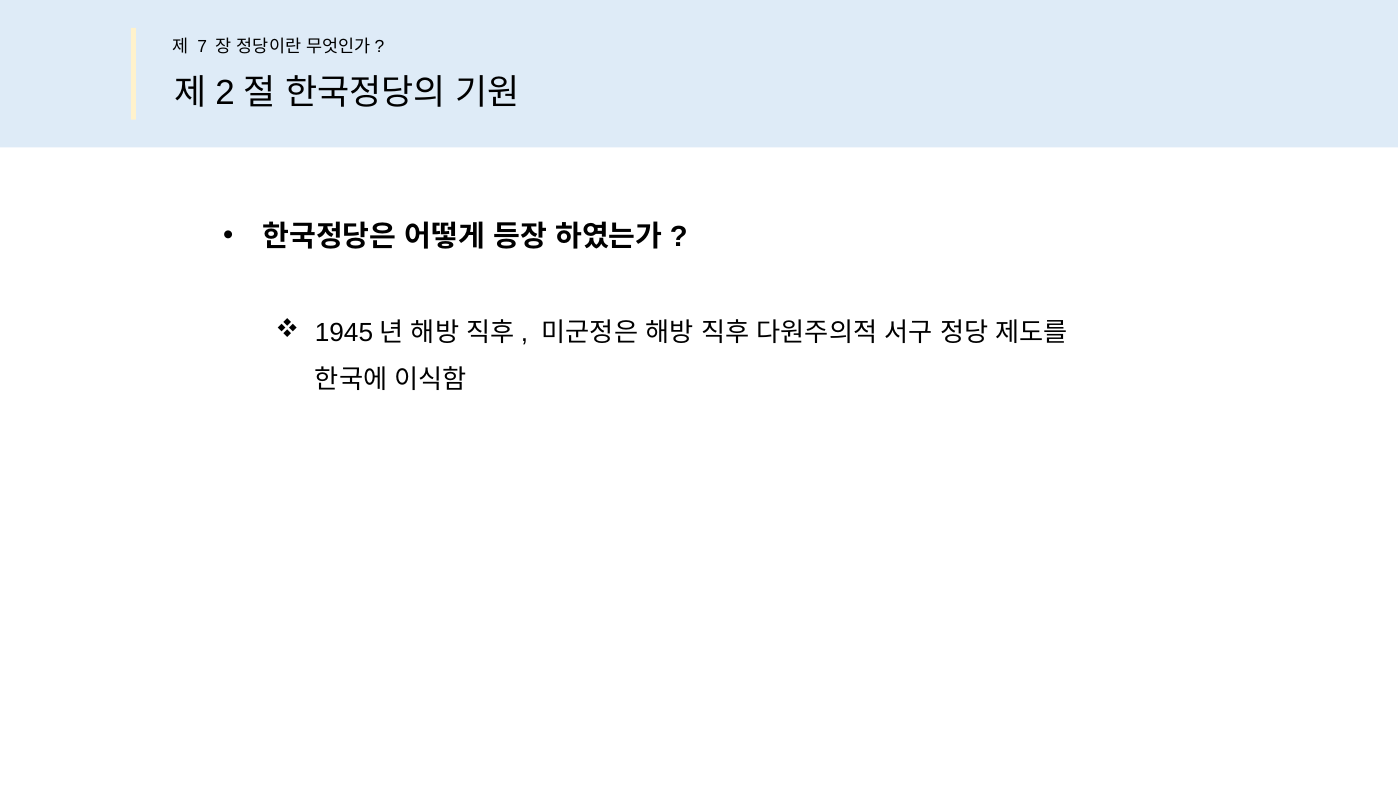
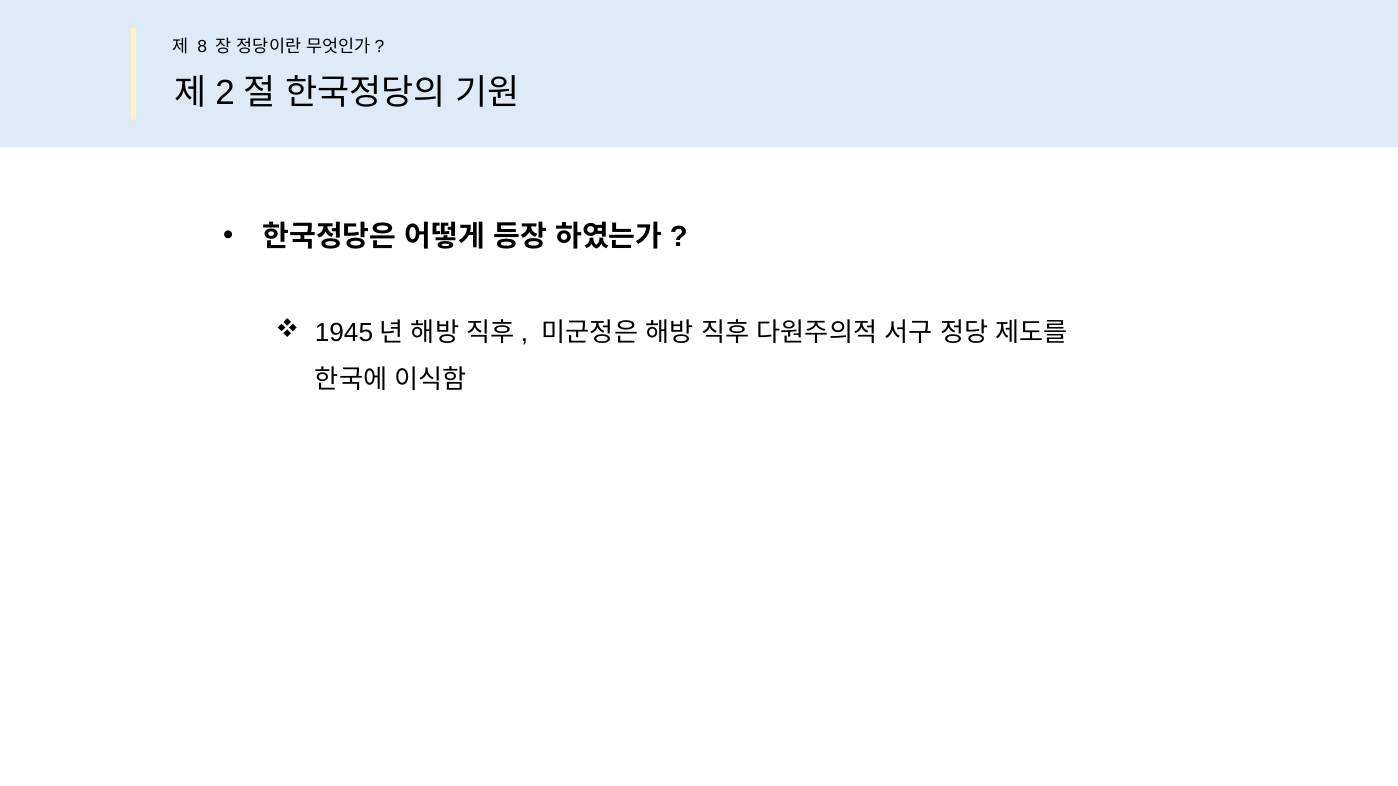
7: 7 -> 8 (202, 47)
